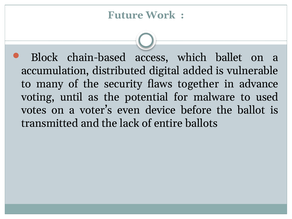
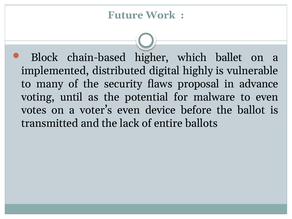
access: access -> higher (152, 58)
accumulation: accumulation -> implemented (55, 71)
added: added -> highly (198, 71)
together: together -> proposal (198, 84)
to used: used -> even (267, 97)
